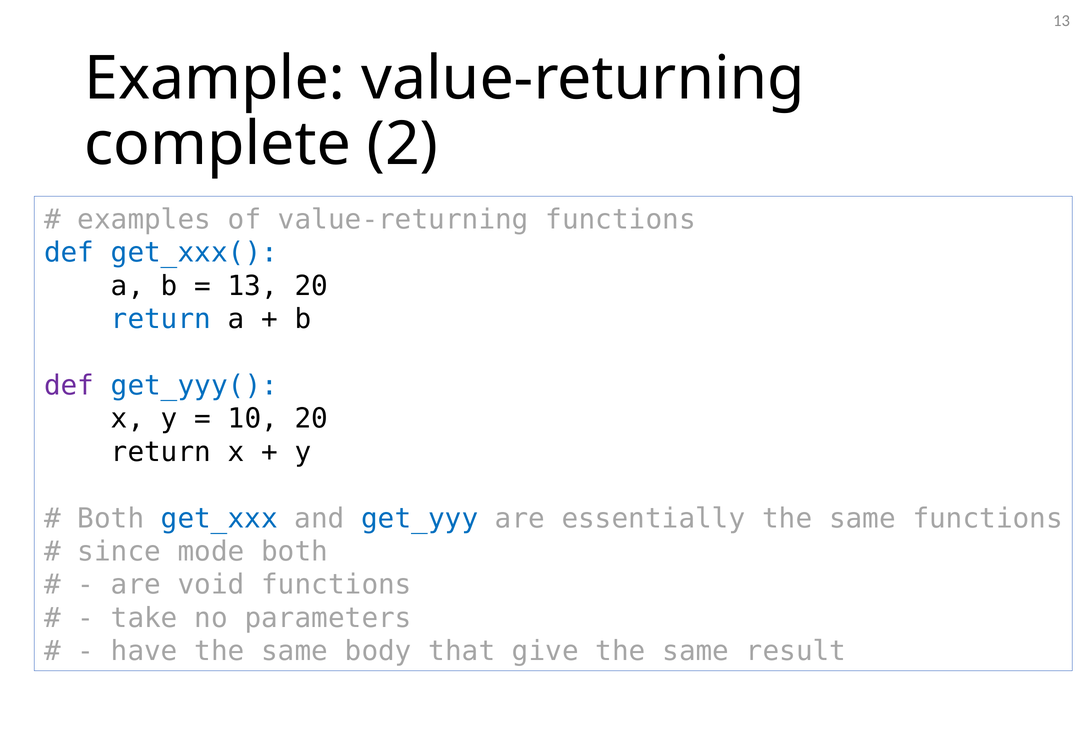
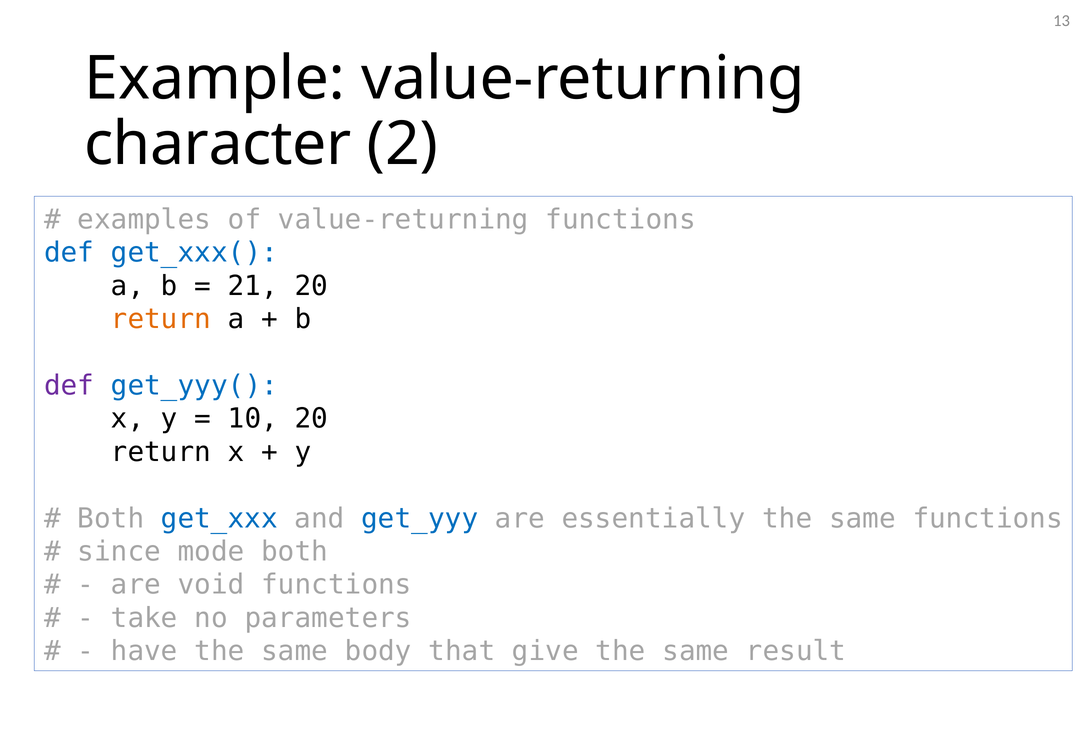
complete: complete -> character (218, 145)
13: 13 -> 21 (253, 286)
return colour: blue -> orange (161, 319)
